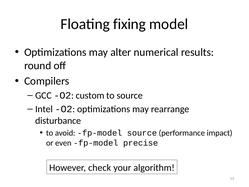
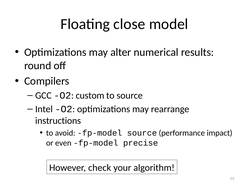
fixing: fixing -> close (129, 24)
disturbance: disturbance -> instructions (58, 121)
